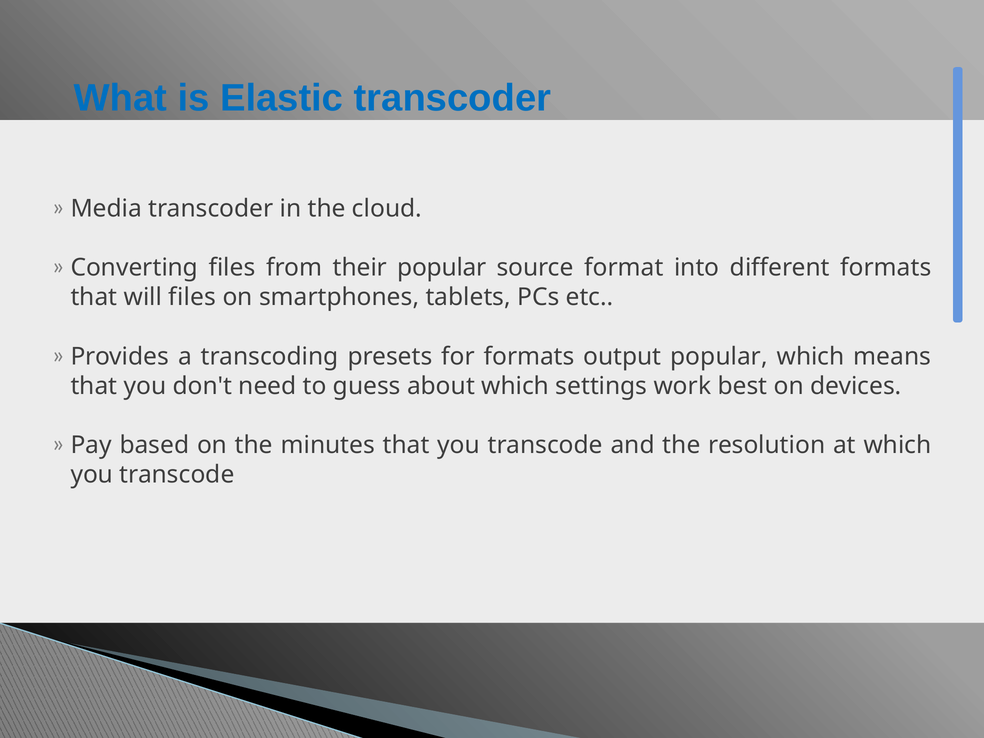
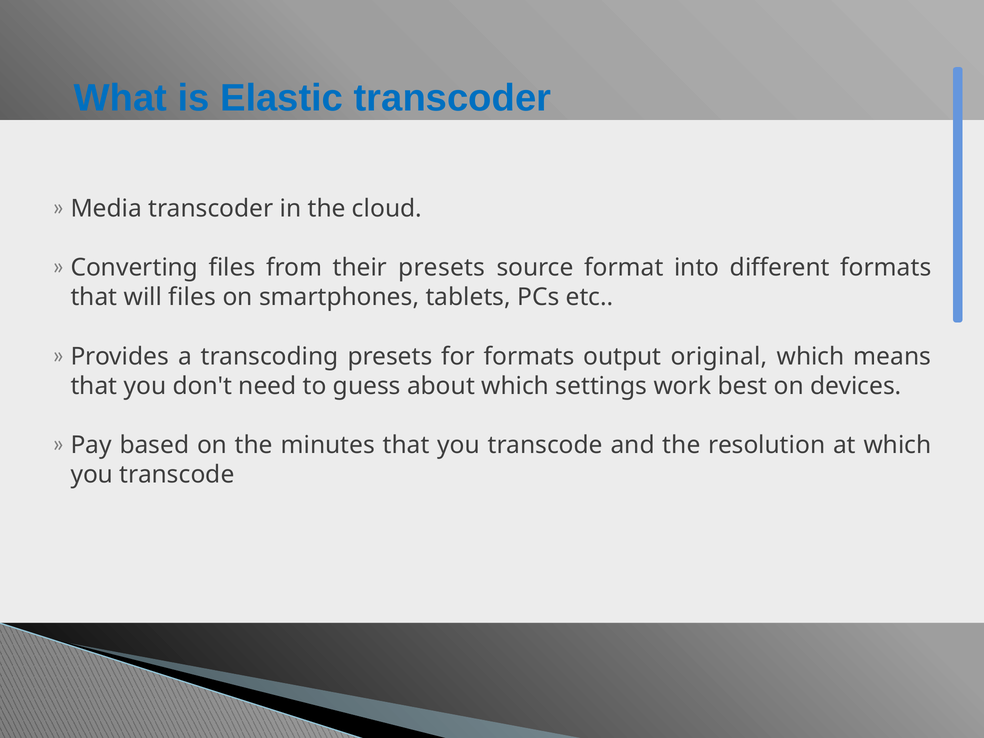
their popular: popular -> presets (442, 268)
output popular: popular -> original (719, 356)
